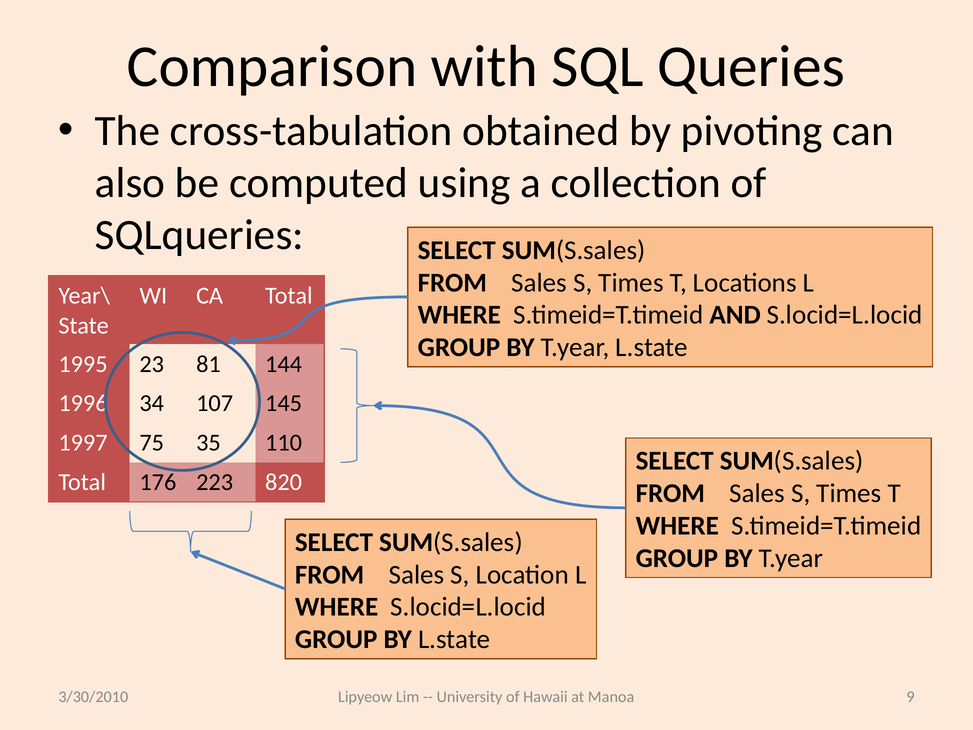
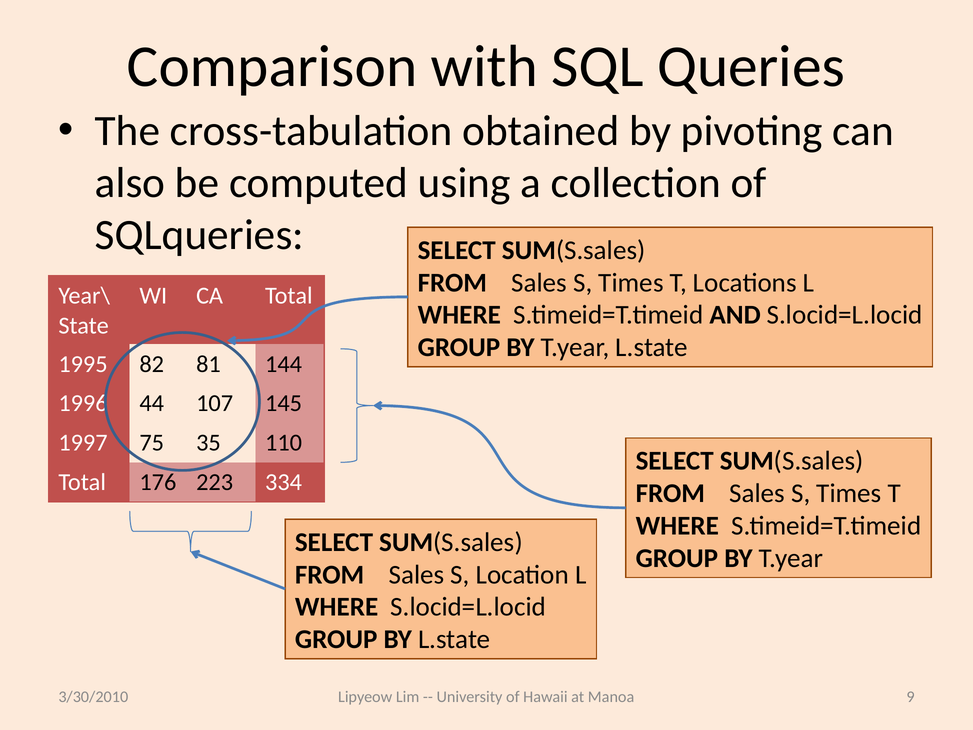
23: 23 -> 82 (152, 364)
34: 34 -> 44 (152, 403)
820: 820 -> 334 (284, 482)
